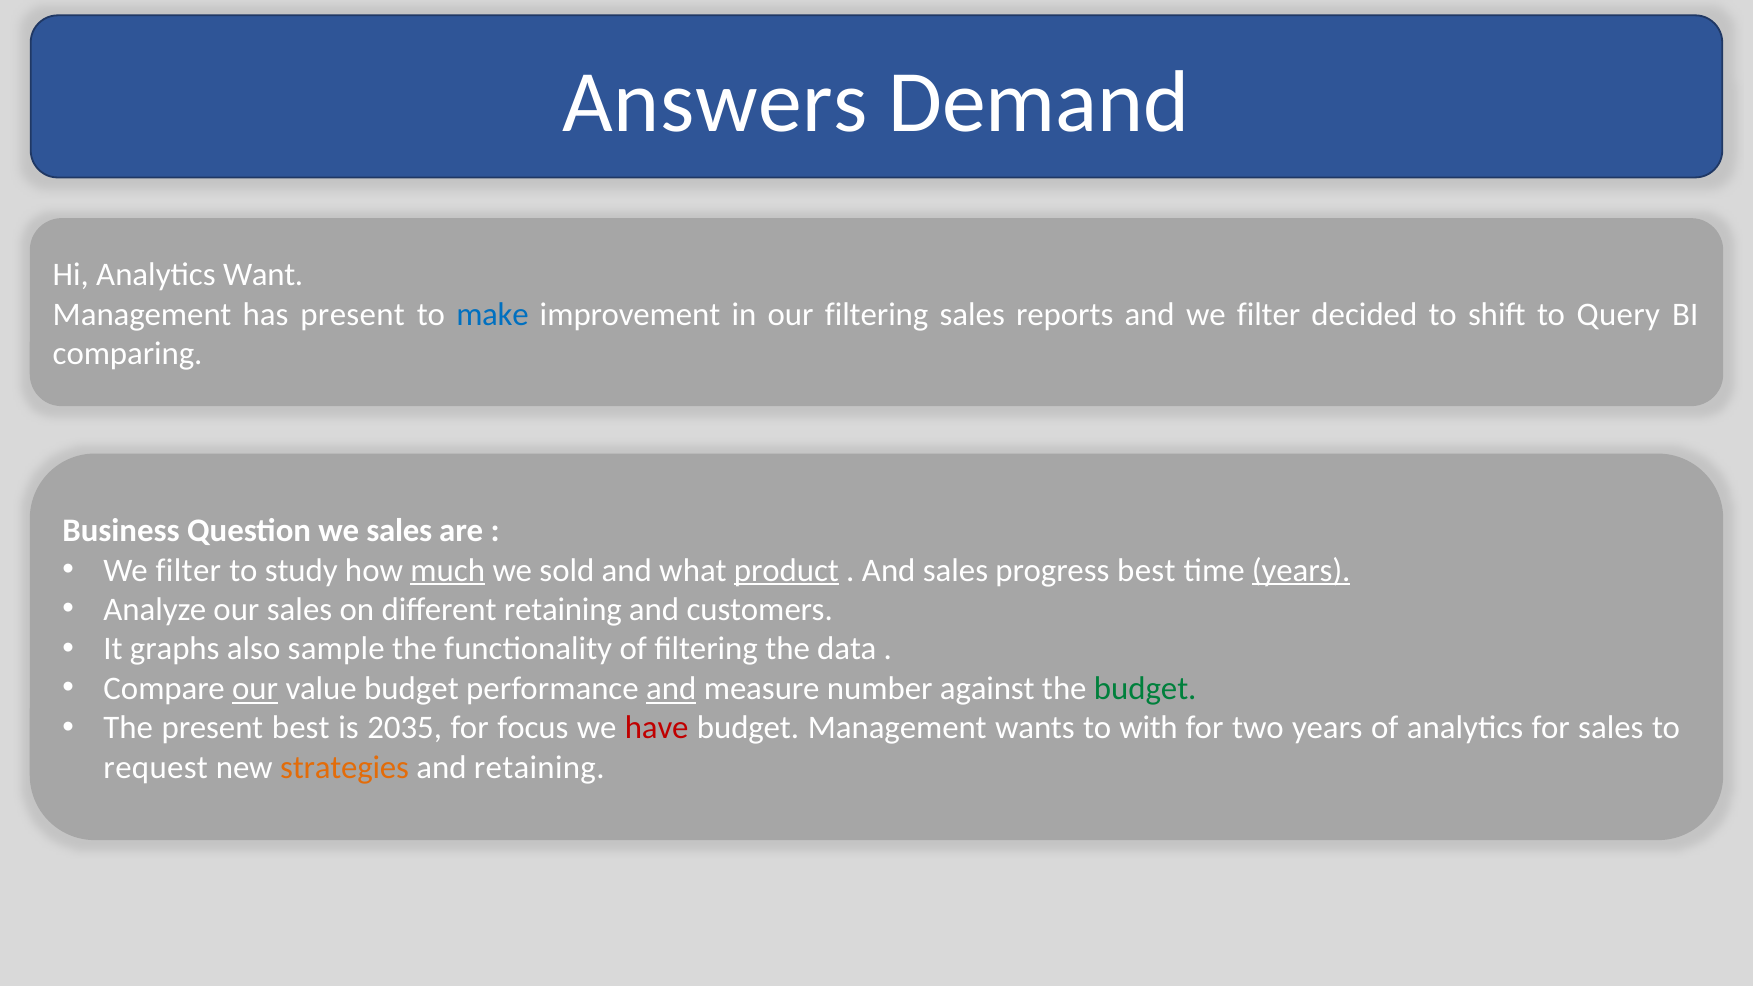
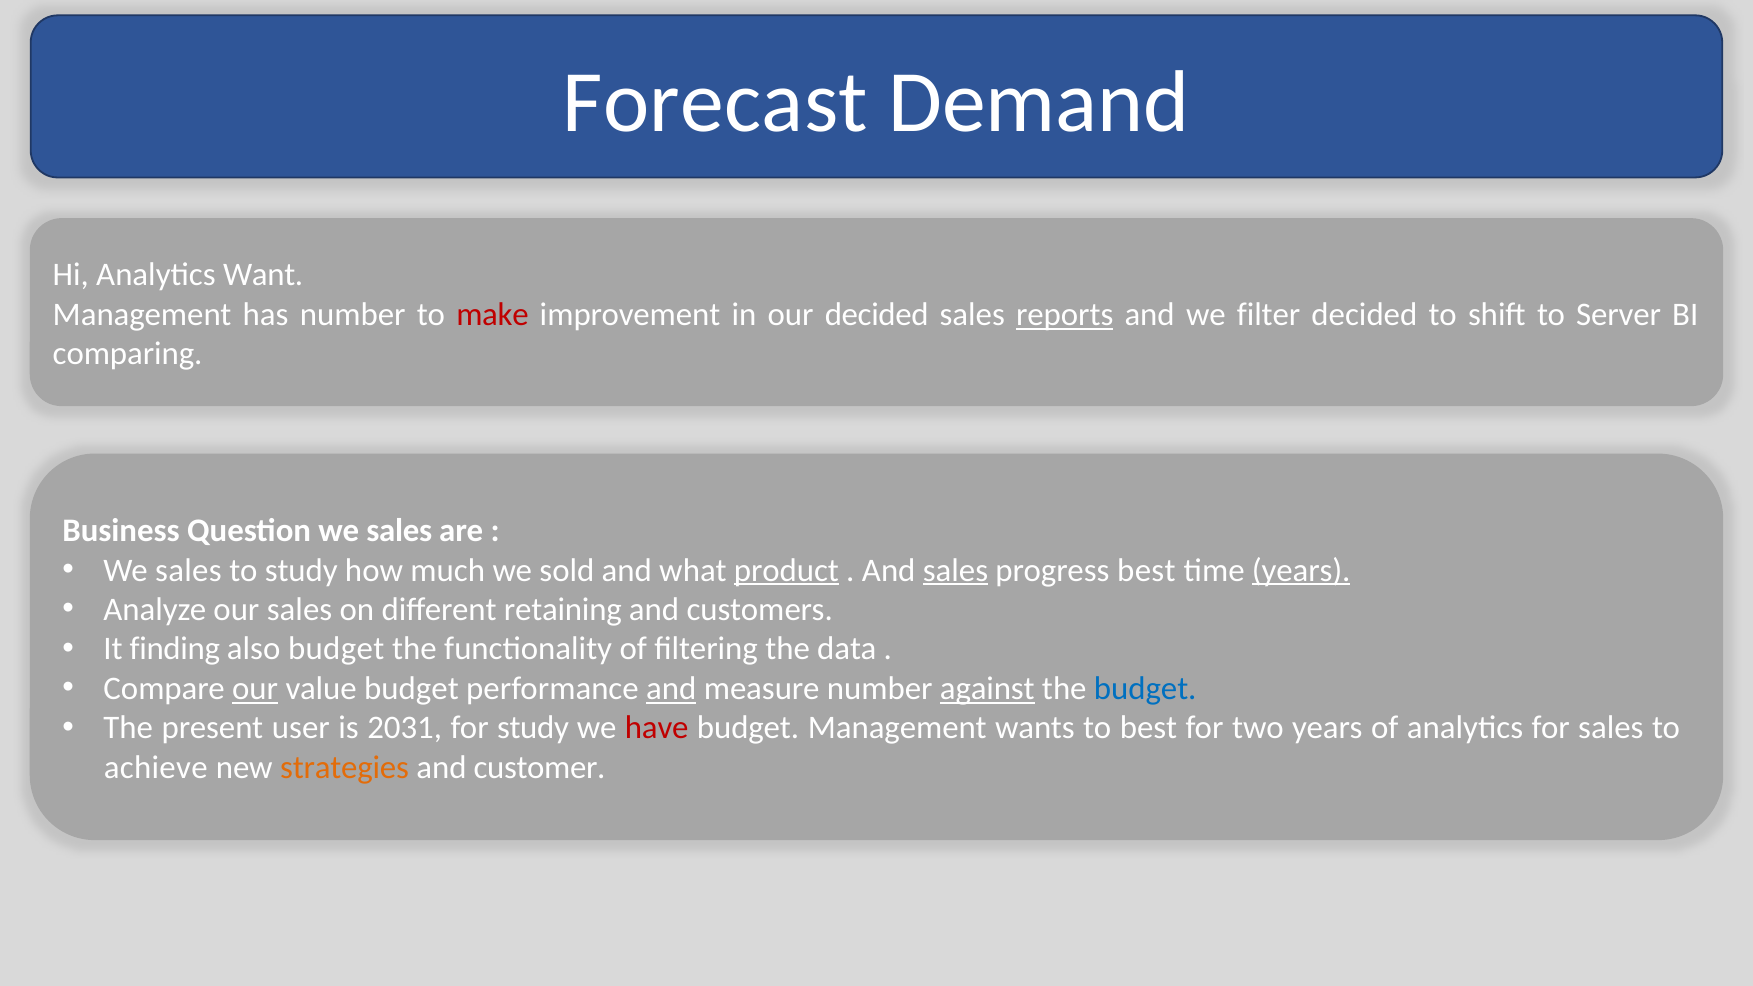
Answers: Answers -> Forecast (715, 103)
has present: present -> number (353, 314)
make colour: blue -> red (492, 314)
our filtering: filtering -> decided (877, 314)
reports underline: none -> present (1065, 314)
Query: Query -> Server (1619, 314)
filter: filter -> sales (188, 570)
much underline: present -> none (448, 570)
sales underline: none -> present (955, 570)
graphs: graphs -> finding (175, 649)
also sample: sample -> budget (336, 649)
against underline: none -> present (987, 689)
budget colour: green -> blue (1145, 689)
present best: best -> user (301, 728)
2035: 2035 -> 2031 (405, 728)
for focus: focus -> study (533, 728)
to with: with -> best (1148, 728)
request: request -> achieve (156, 767)
and retaining: retaining -> customer (540, 767)
